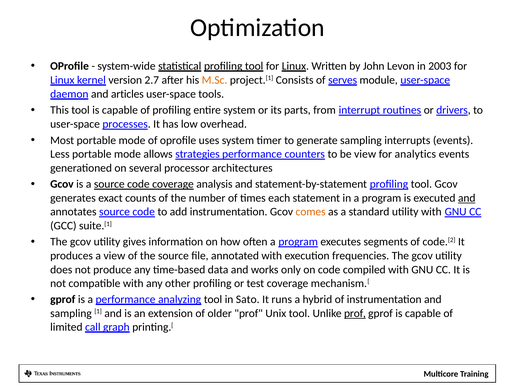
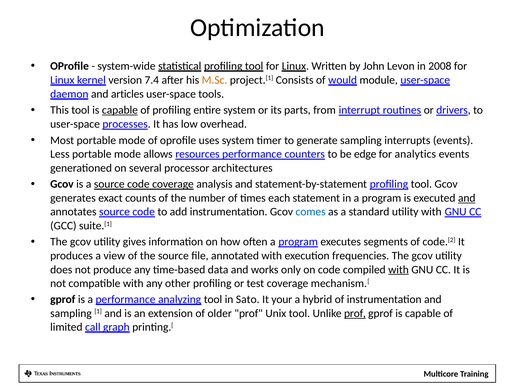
2003: 2003 -> 2008 (440, 66)
2.7: 2.7 -> 7.4 (152, 80)
serves: serves -> would (343, 80)
capable underline: none -> present (120, 110)
strategies: strategies -> resources (197, 154)
be view: view -> edge (365, 154)
comes colour: orange -> blue (311, 212)
with underline: none -> present (399, 270)
runs: runs -> your (282, 299)
